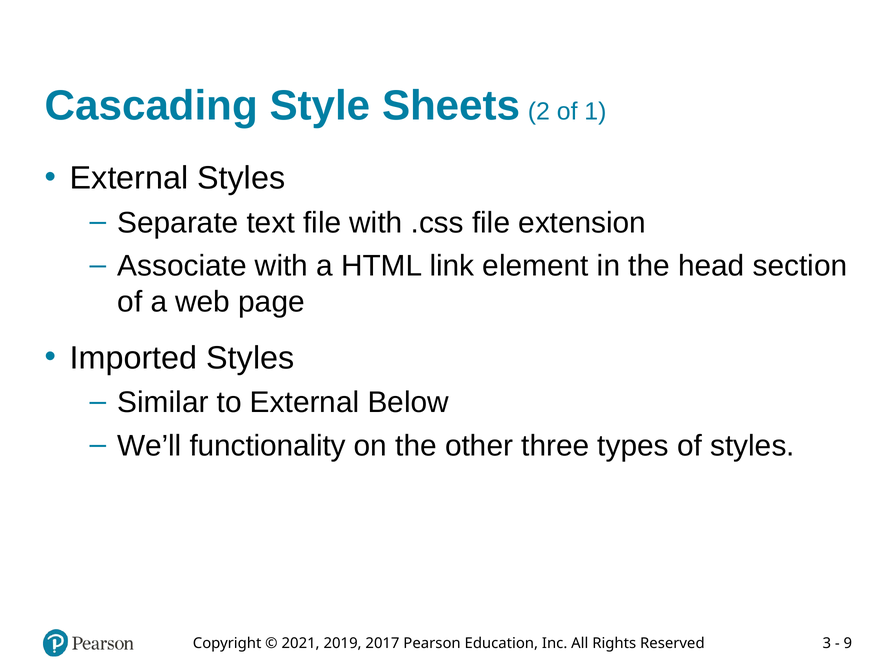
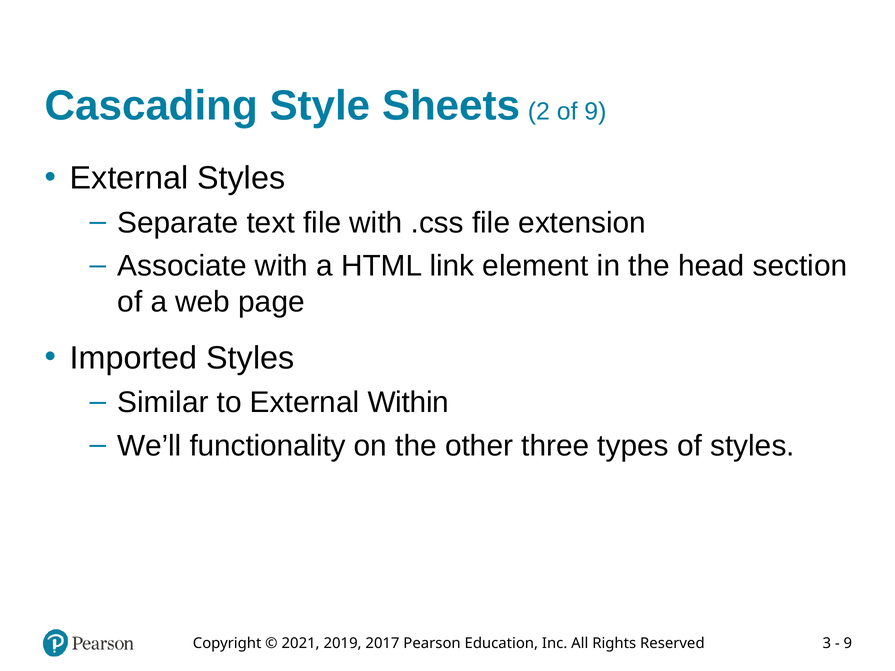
of 1: 1 -> 9 (595, 112)
Below: Below -> Within (408, 403)
